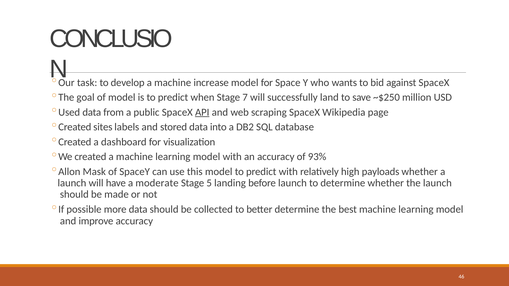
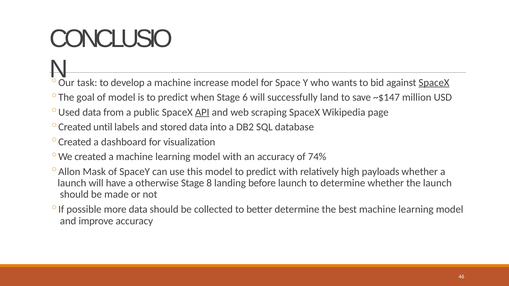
SpaceX underline: none -> present (434, 83)
7: 7 -> 6 (245, 97)
~$250: ~$250 -> ~$147 (386, 97)
sites: sites -> until (103, 127)
93%: 93% -> 74% (317, 157)
moderate: moderate -> otherwise (157, 183)
5: 5 -> 8 (209, 183)
